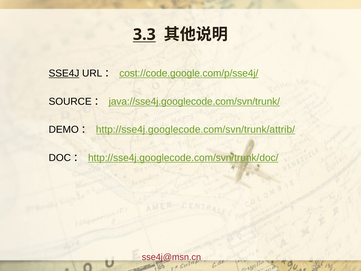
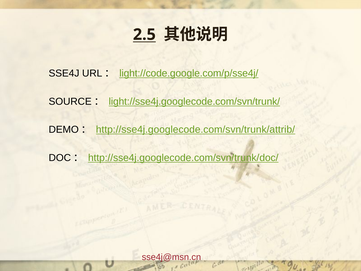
3.3: 3.3 -> 2.5 (144, 35)
SSE4J underline: present -> none (64, 73)
cost://code.google.com/p/sse4j/: cost://code.google.com/p/sse4j/ -> light://code.google.com/p/sse4j/ (189, 73)
java://sse4j.googlecode.com/svn/trunk/: java://sse4j.googlecode.com/svn/trunk/ -> light://sse4j.googlecode.com/svn/trunk/ (194, 101)
